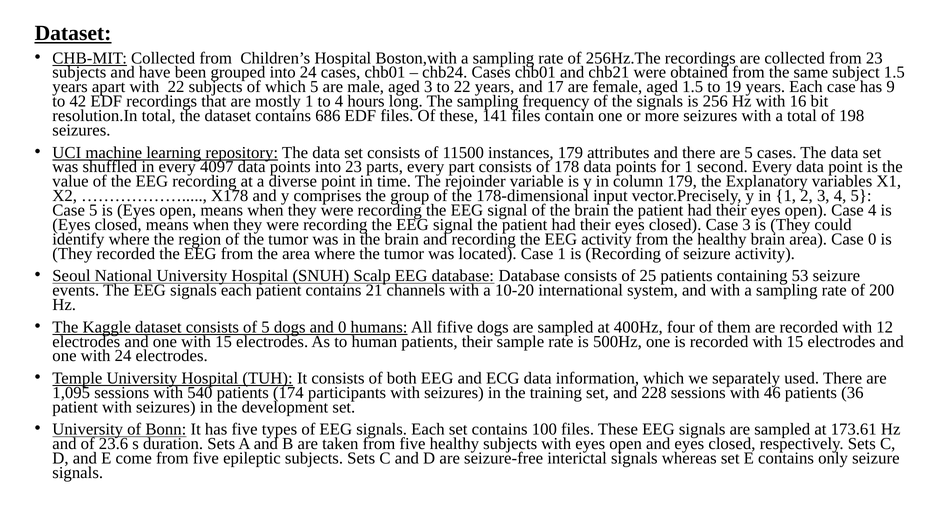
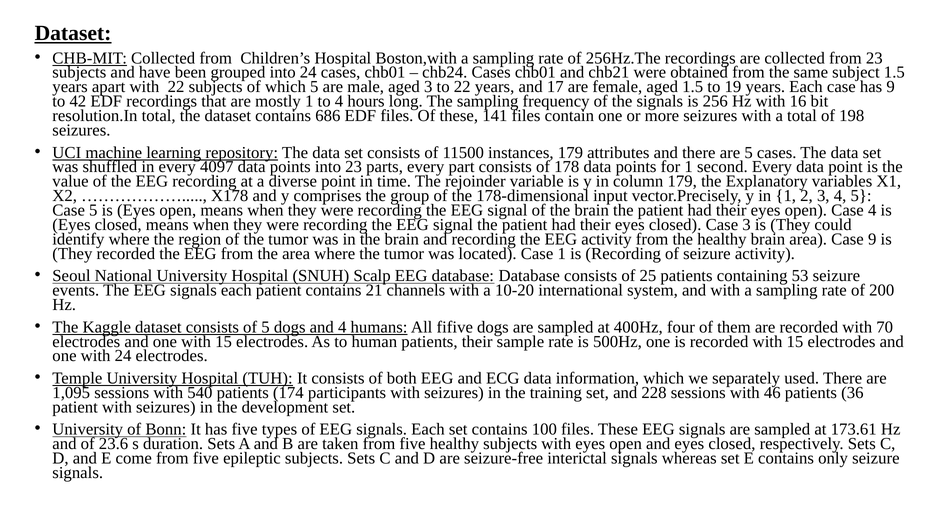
Case 0: 0 -> 9 (872, 239)
and 0: 0 -> 4 (342, 327)
12: 12 -> 70 (885, 327)
